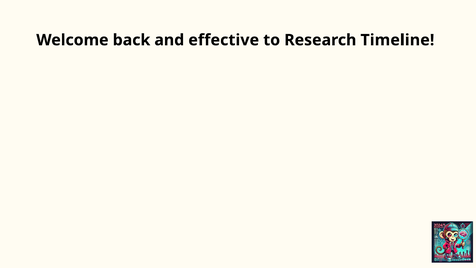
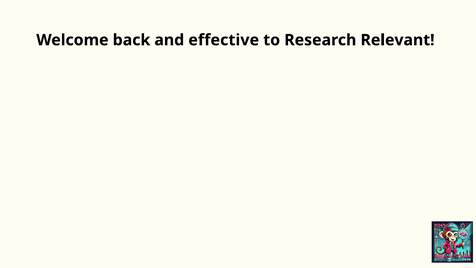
Timeline: Timeline -> Relevant (398, 40)
